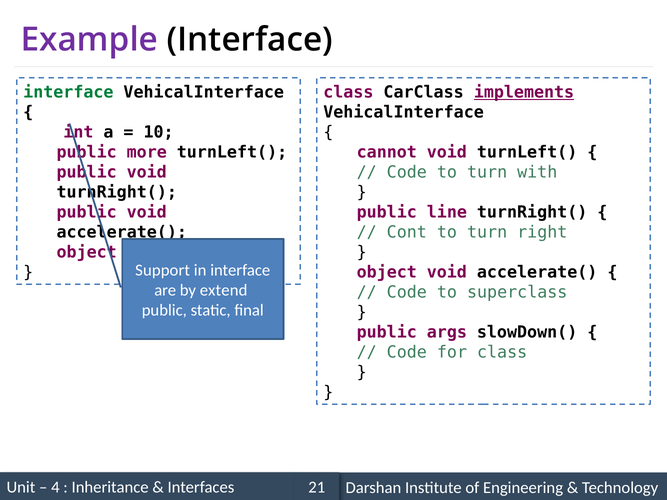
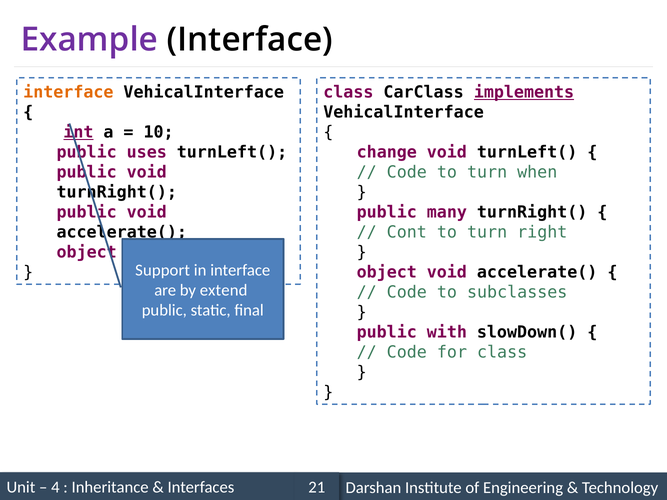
interface colour: green -> orange (68, 92)
int underline: none -> present (78, 132)
more: more -> uses (147, 152)
cannot: cannot -> change (387, 152)
with: with -> when (537, 172)
line: line -> many (447, 212)
superclass: superclass -> subclasses (517, 292)
args: args -> with (447, 332)
